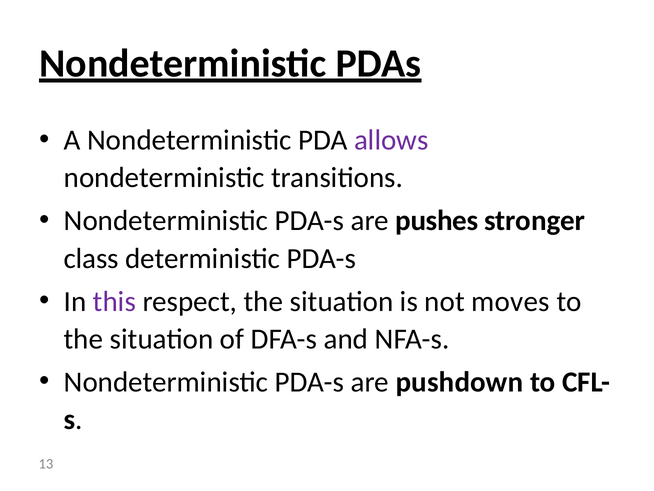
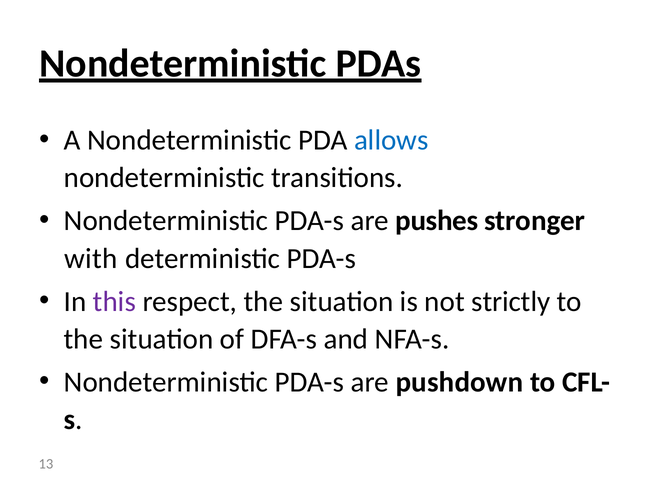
allows colour: purple -> blue (391, 140)
class: class -> with (91, 258)
moves: moves -> strictly (511, 301)
